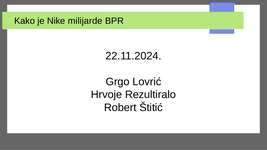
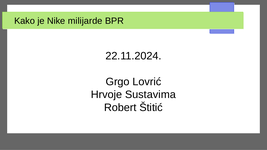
Rezultiralo: Rezultiralo -> Sustavima (150, 95)
